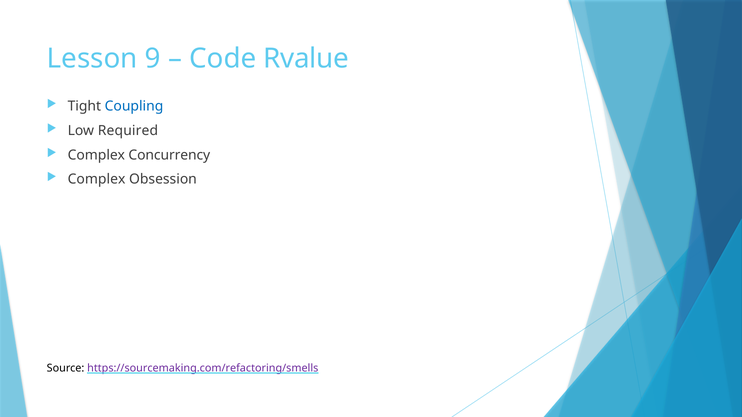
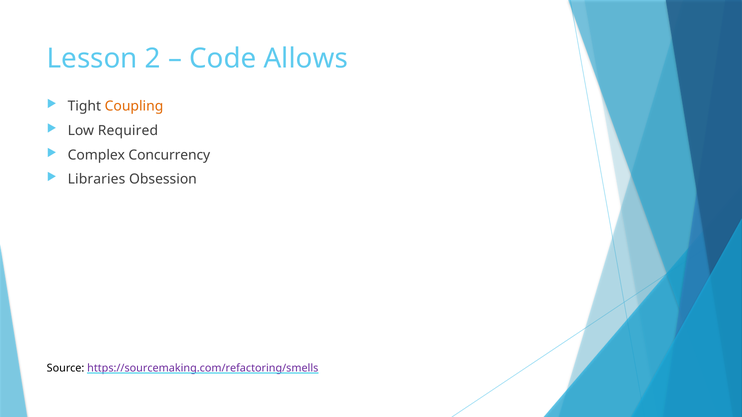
9: 9 -> 2 (153, 59)
Rvalue: Rvalue -> Allows (306, 59)
Coupling colour: blue -> orange (134, 106)
Complex: Complex -> Libraries (97, 179)
